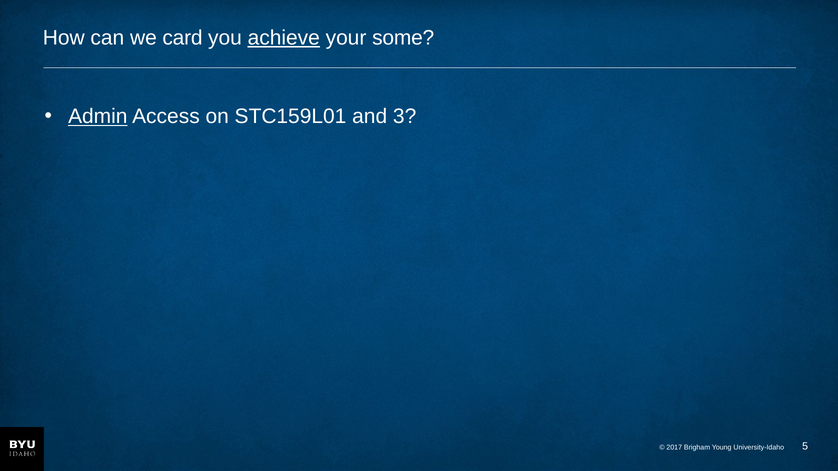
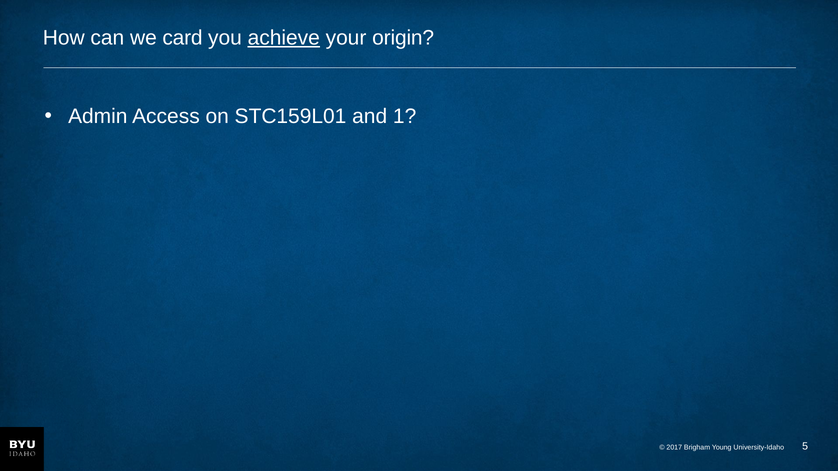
some: some -> origin (403, 38)
Admin underline: present -> none (98, 117)
3: 3 -> 1 (405, 117)
